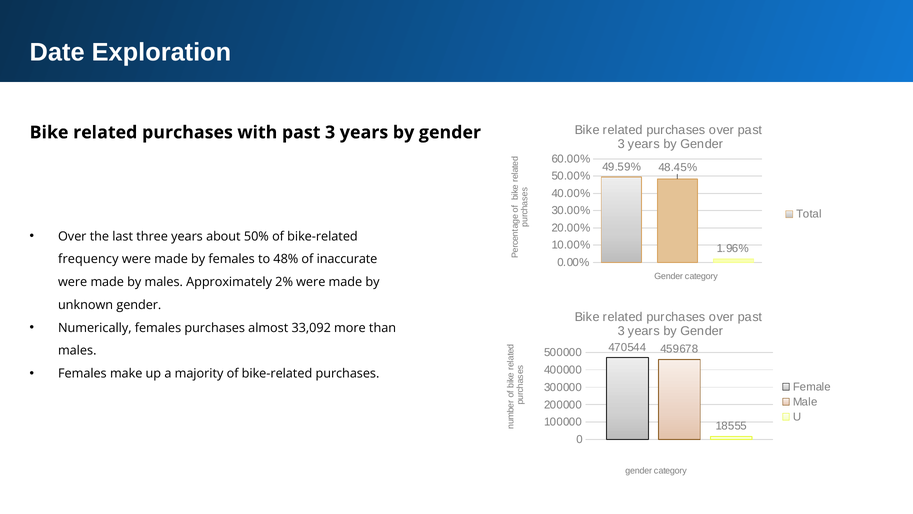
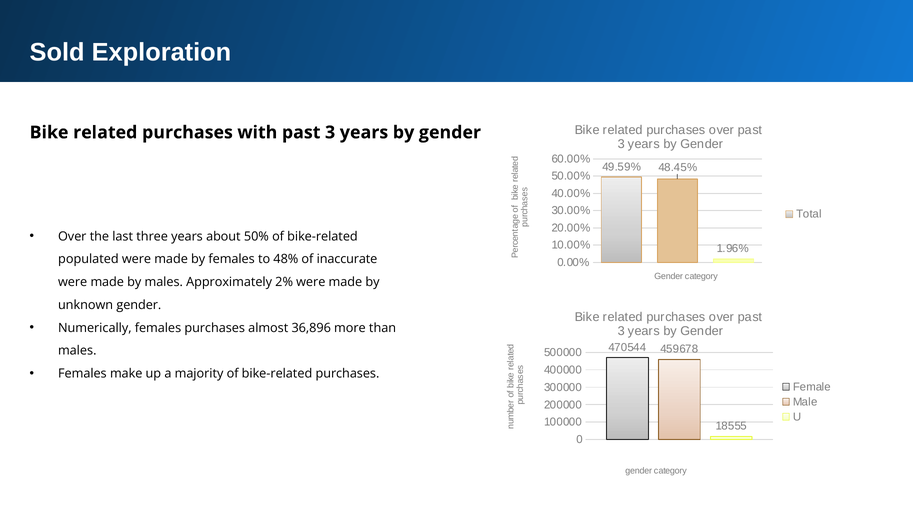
Date: Date -> Sold (57, 52)
frequency: frequency -> populated (88, 259)
33,092: 33,092 -> 36,896 (311, 328)
